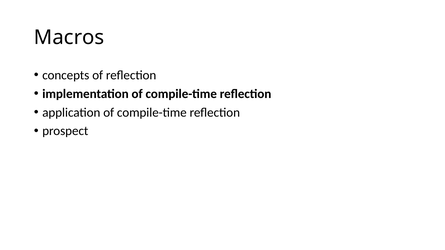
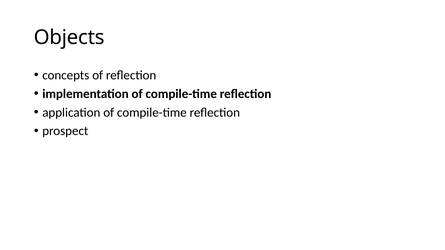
Macros: Macros -> Objects (69, 37)
